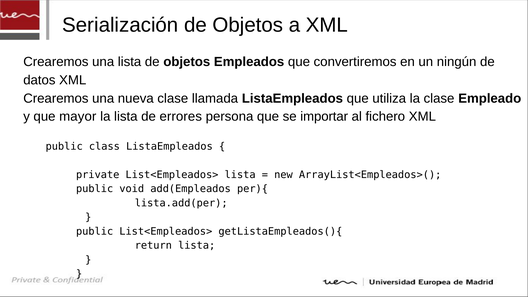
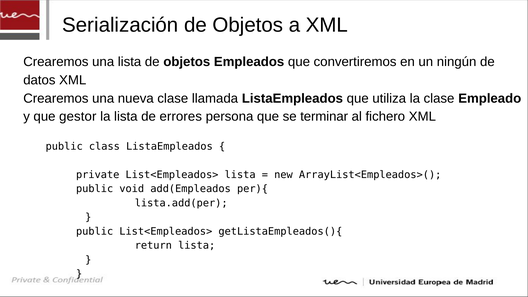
mayor: mayor -> gestor (78, 117)
importar: importar -> terminar (324, 117)
